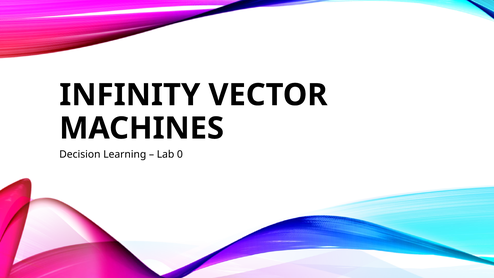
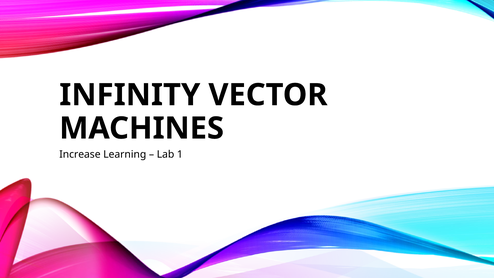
Decision: Decision -> Increase (80, 155)
0: 0 -> 1 (180, 155)
